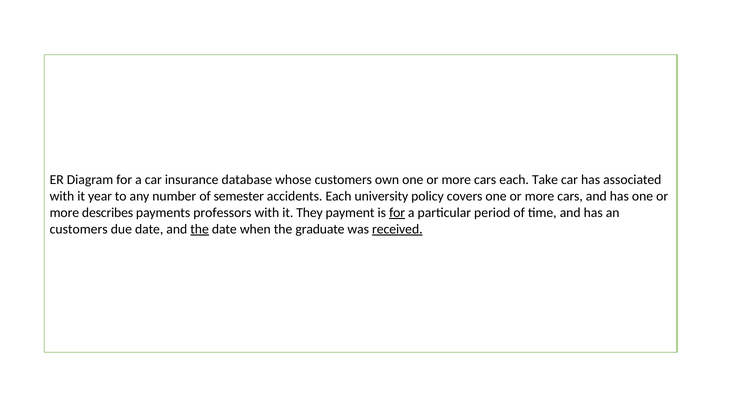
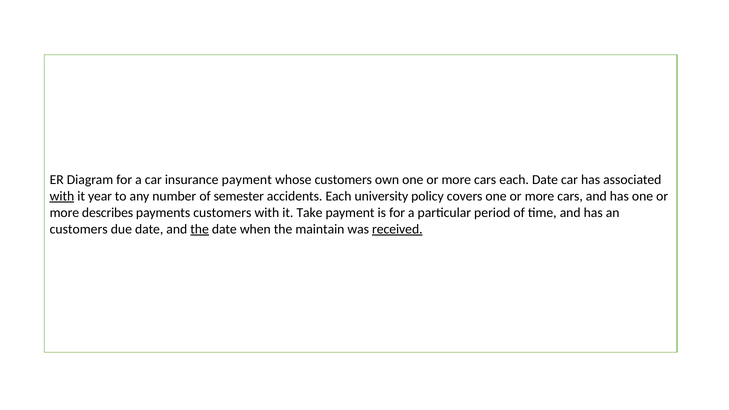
insurance database: database -> payment (247, 180)
each Take: Take -> Date (545, 180)
with underline: none -> present (62, 196)
payments professors: professors -> customers (222, 213)
They: They -> Take (310, 213)
for underline: present -> none (397, 213)
graduate: graduate -> maintain (320, 229)
